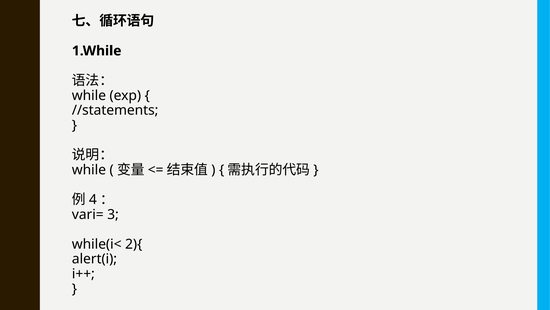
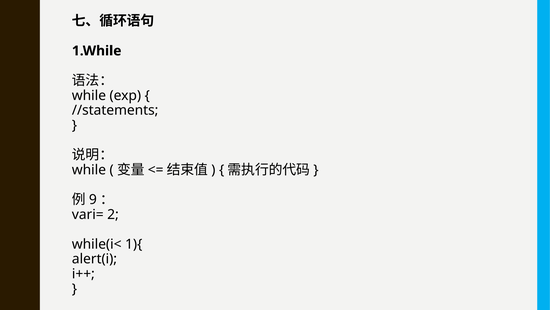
4: 4 -> 9 (93, 199)
3: 3 -> 2 (113, 214)
2){: 2){ -> 1){ (134, 244)
